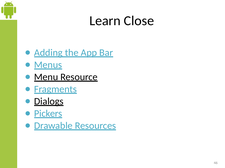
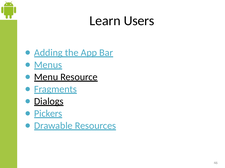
Close: Close -> Users (139, 21)
